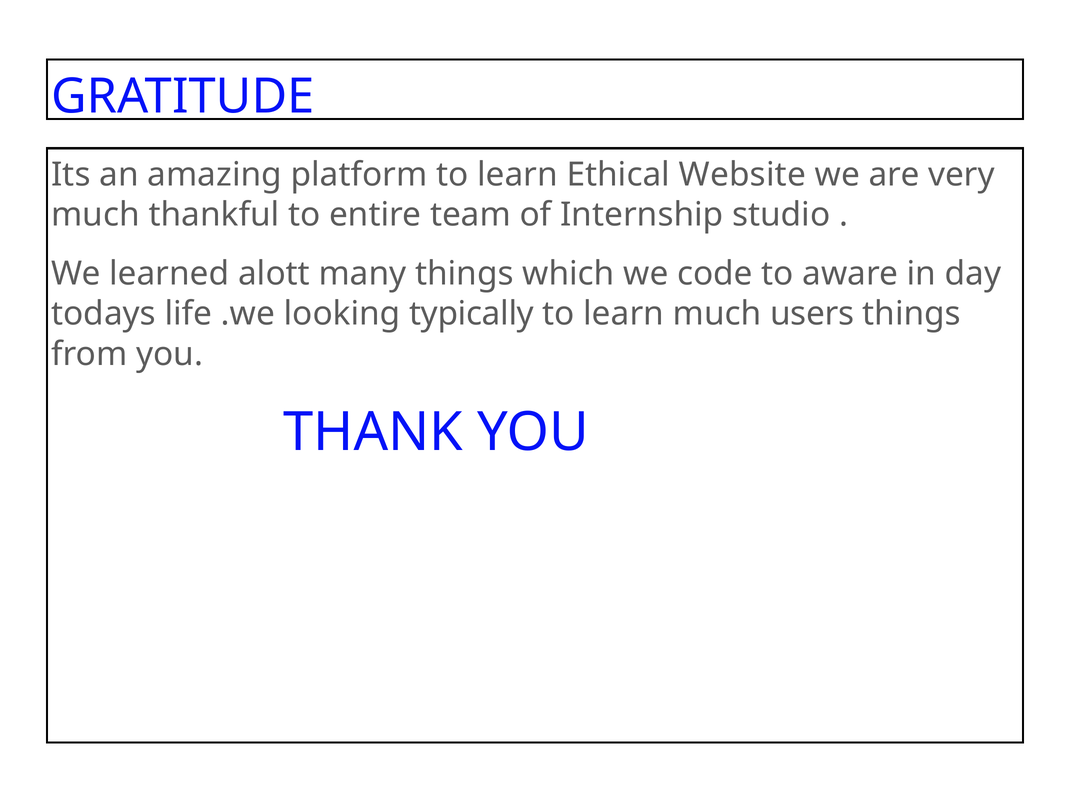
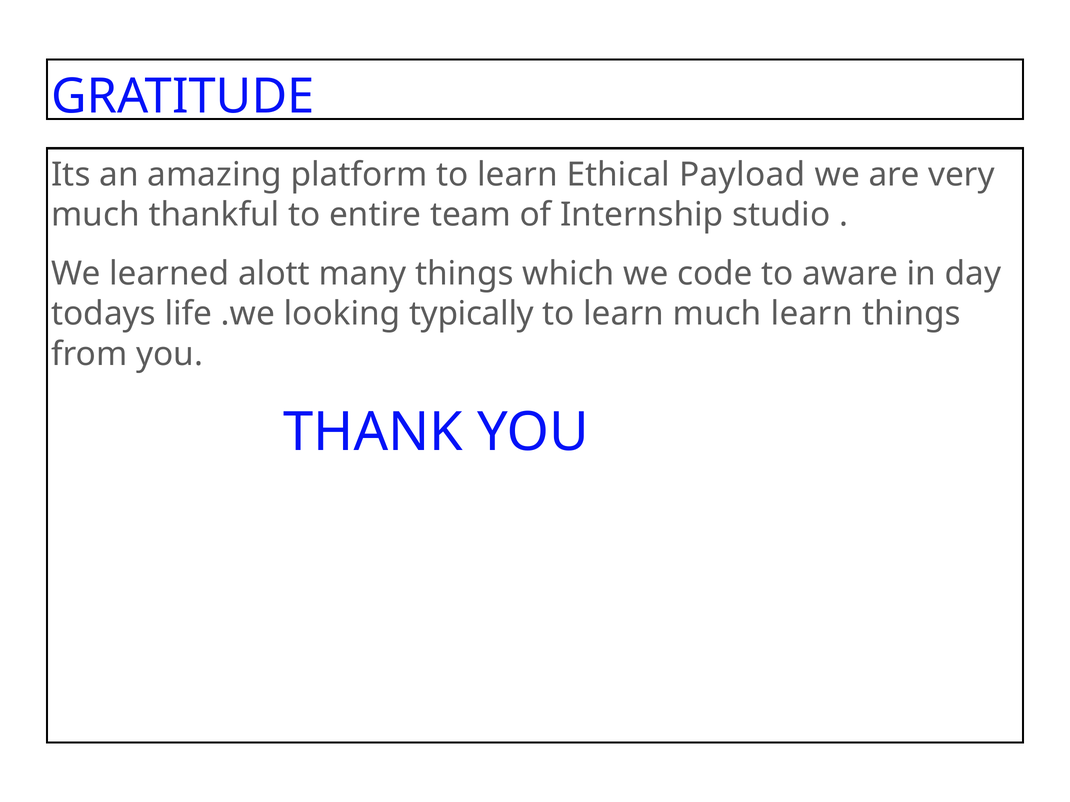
Website: Website -> Payload (742, 175)
much users: users -> learn (812, 314)
